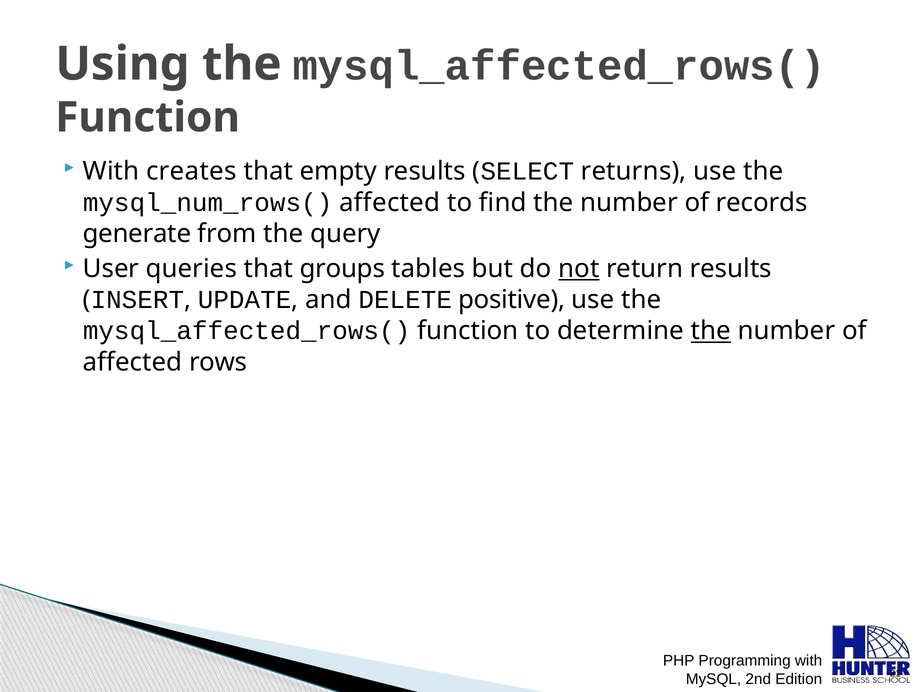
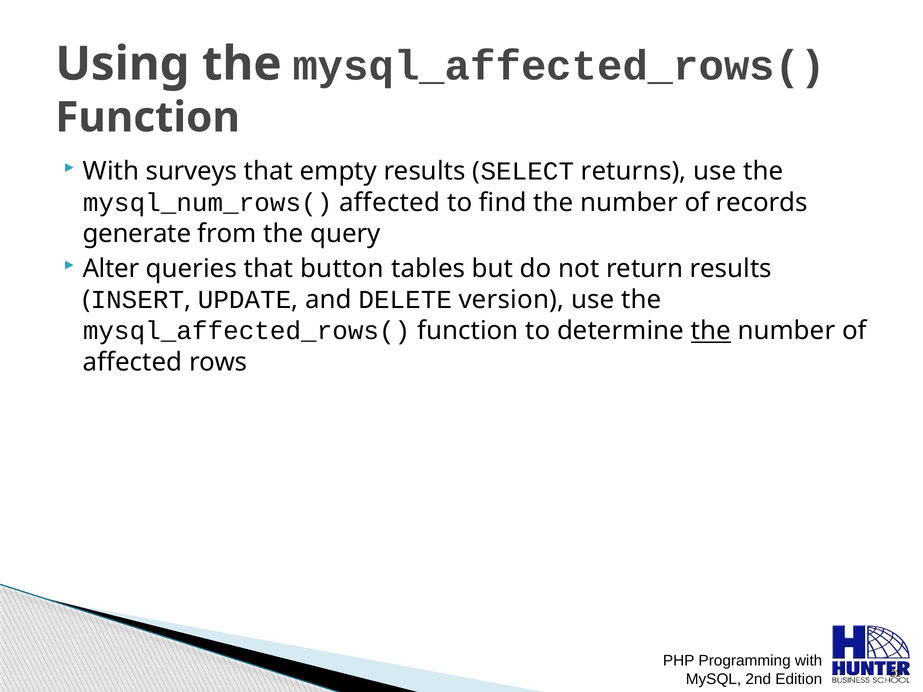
creates: creates -> surveys (192, 171)
User: User -> Alter (111, 269)
groups: groups -> button (342, 269)
not underline: present -> none (579, 269)
positive: positive -> version (511, 300)
